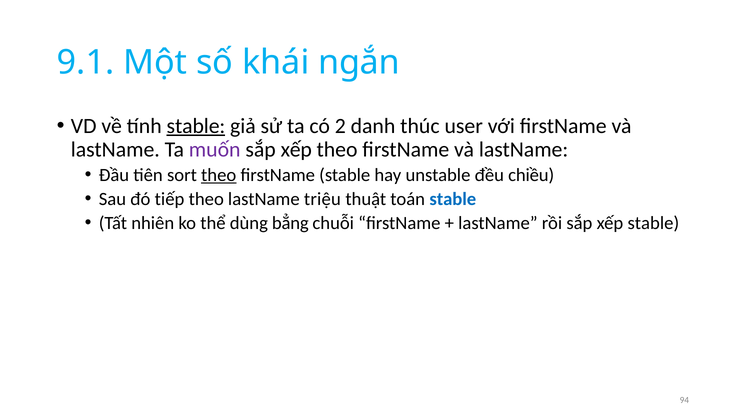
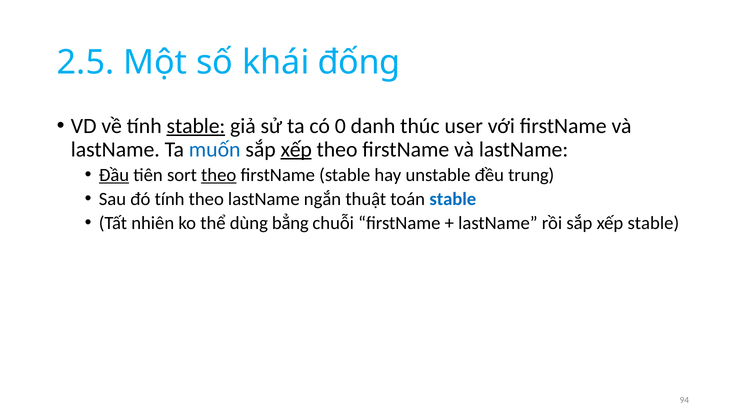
9.1: 9.1 -> 2.5 (86, 63)
ngắn: ngắn -> đống (359, 63)
2: 2 -> 0 (340, 126)
muốn colour: purple -> blue (215, 150)
xếp underline: none -> present (296, 150)
Đầu underline: none -> present (114, 175)
chiều: chiều -> trung (531, 175)
đó tiếp: tiếp -> tính (170, 199)
triệu: triệu -> ngắn (322, 199)
